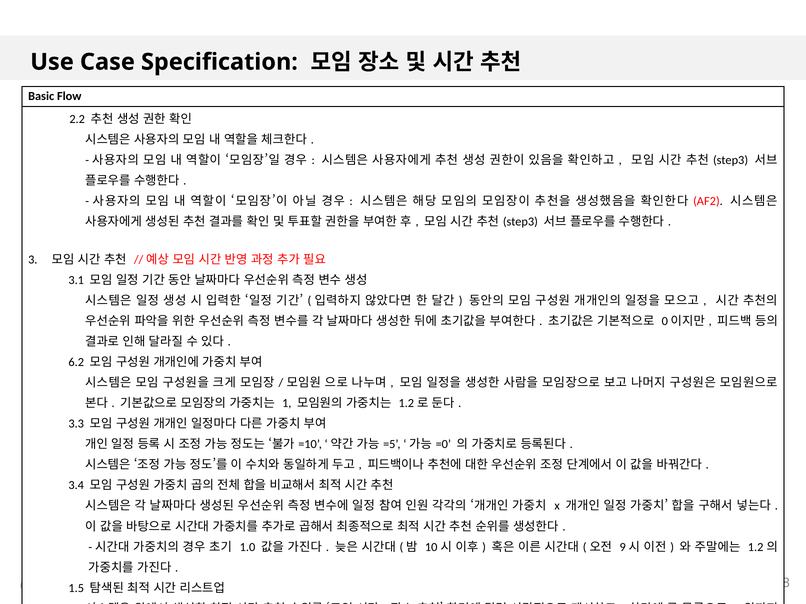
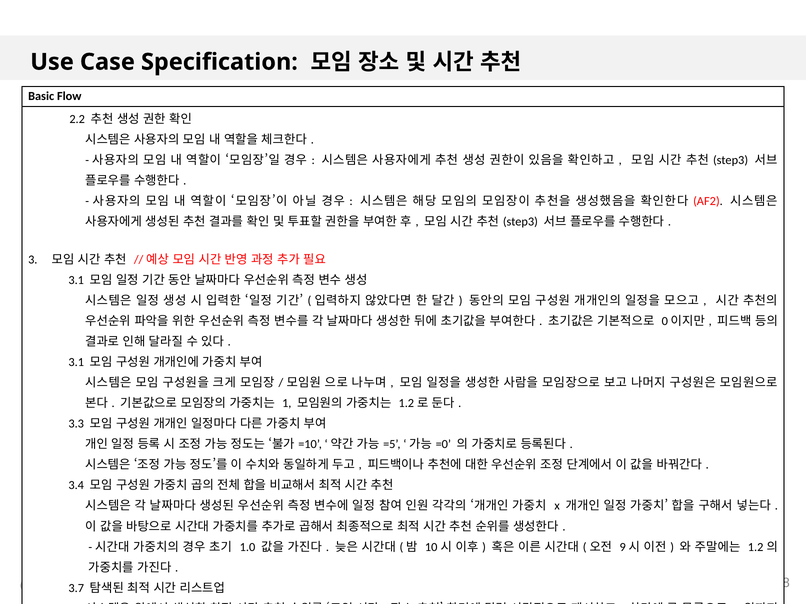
6.2: 6.2 -> 3.1 (76, 363)
1.5: 1.5 -> 3.7 (76, 588)
